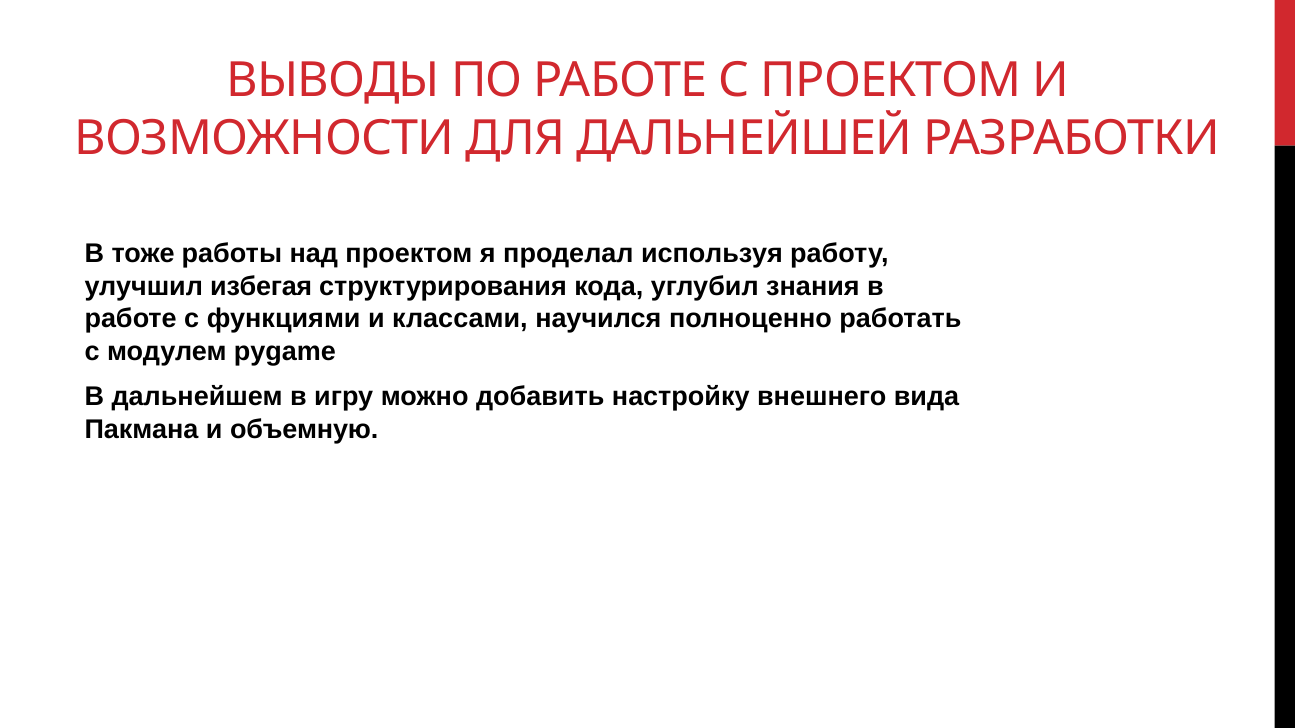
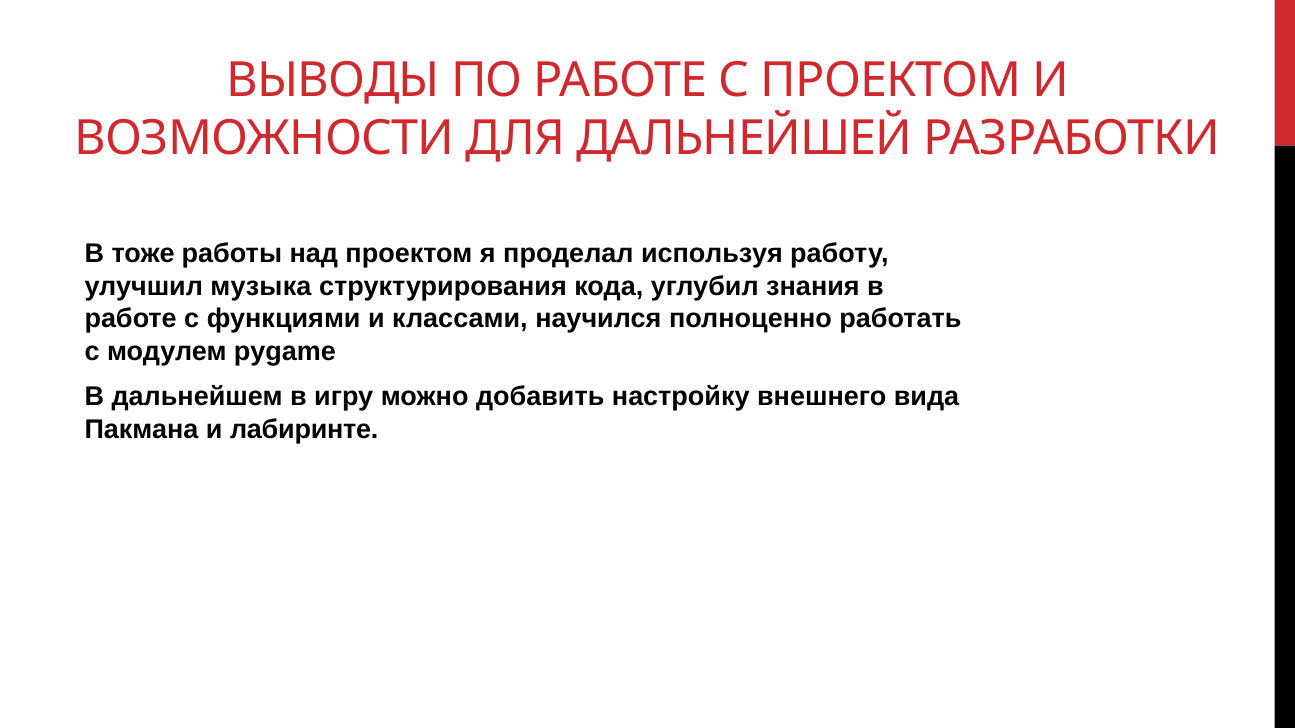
избегая: избегая -> музыка (261, 287)
объемную: объемную -> лабиринте (304, 430)
